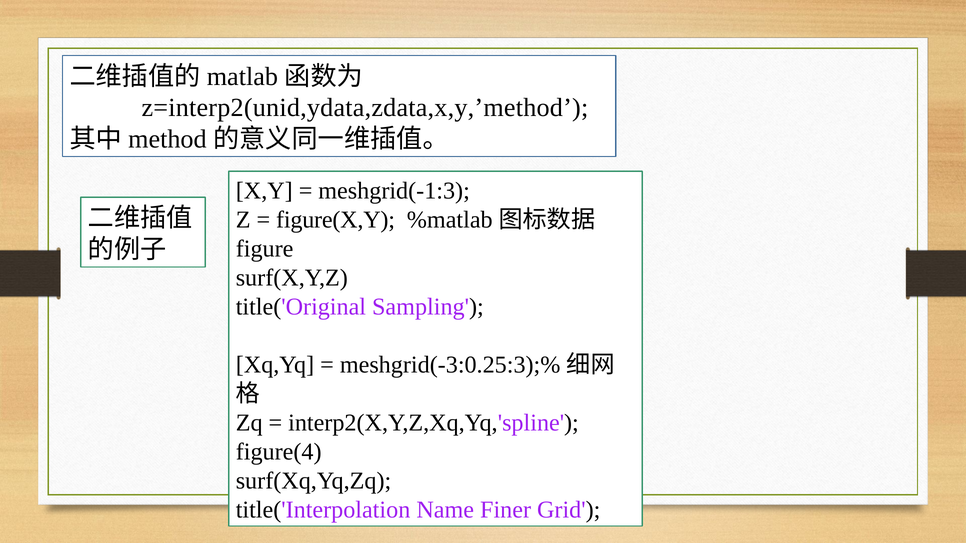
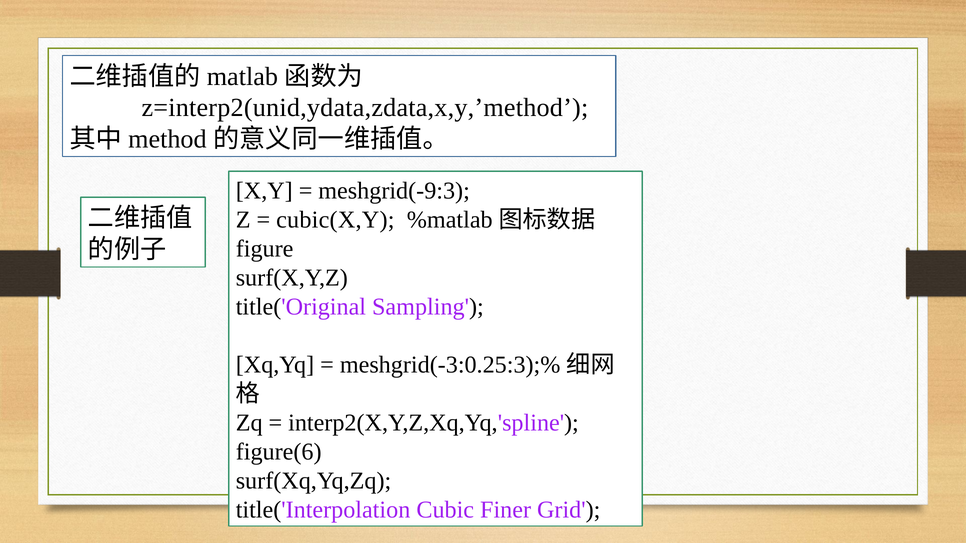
meshgrid(-1:3: meshgrid(-1:3 -> meshgrid(-9:3 (394, 191)
figure(X,Y: figure(X,Y -> cubic(X,Y (335, 220)
figure(4: figure(4 -> figure(6 (279, 452)
Name: Name -> Cubic (445, 510)
